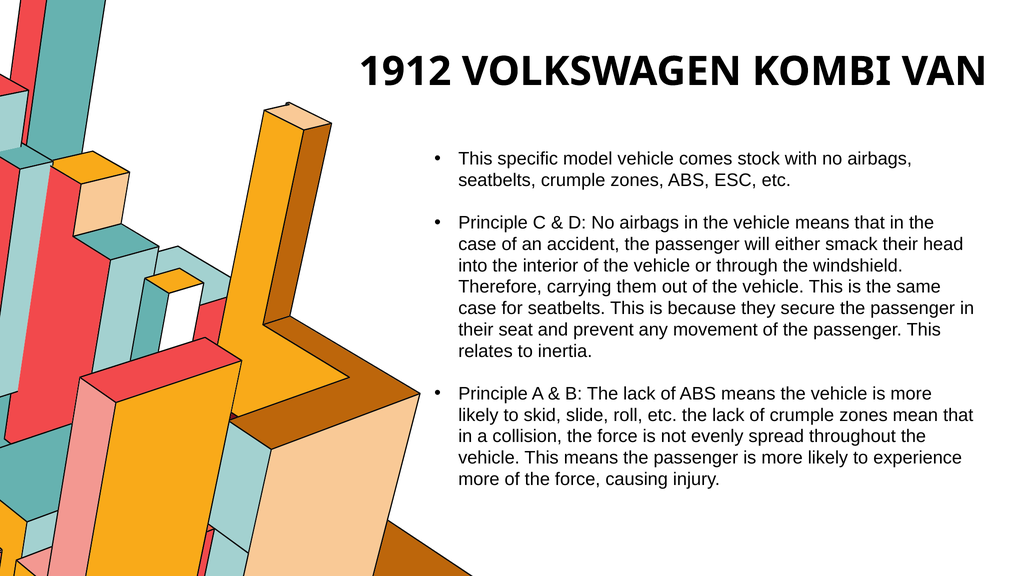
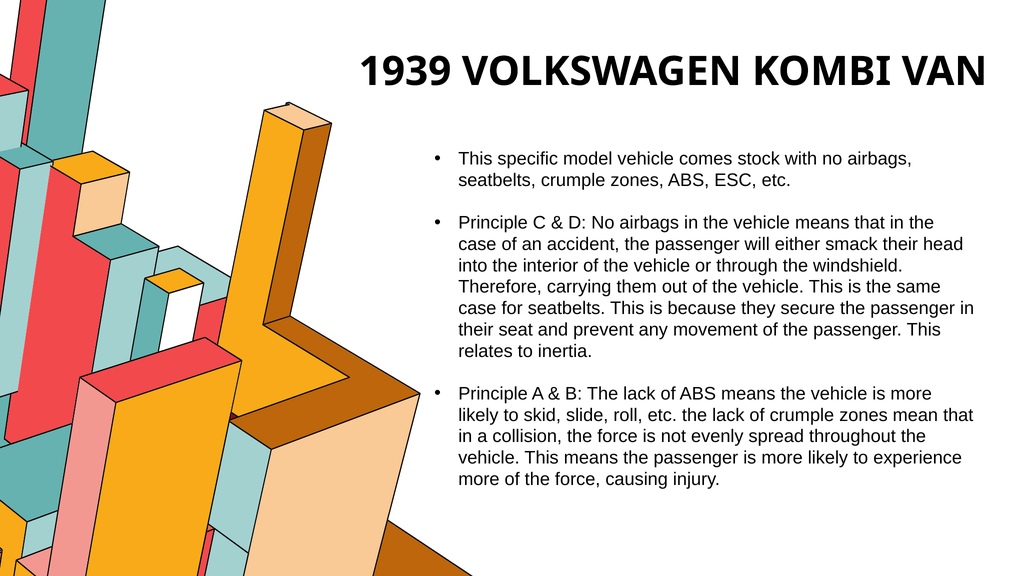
1912: 1912 -> 1939 (405, 71)
